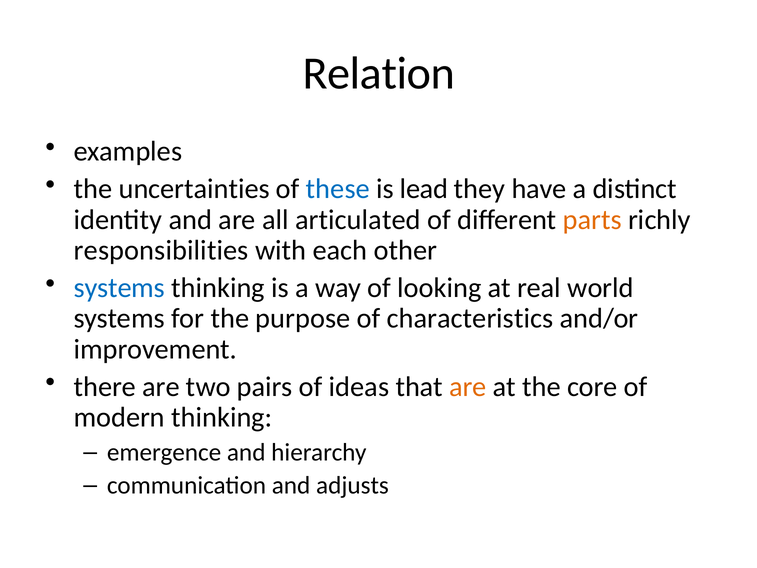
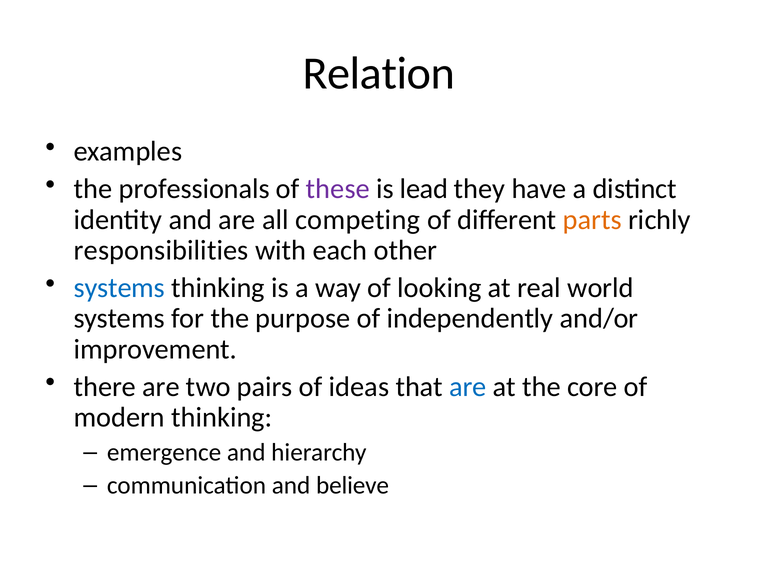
uncertainties: uncertainties -> professionals (194, 189)
these colour: blue -> purple (338, 189)
articulated: articulated -> competing (358, 220)
characteristics: characteristics -> independently (470, 318)
are colour: orange -> blue (468, 387)
adjusts: adjusts -> believe (353, 485)
